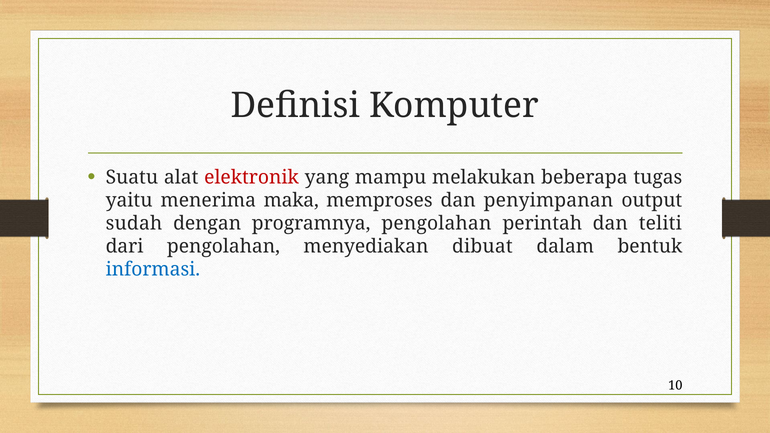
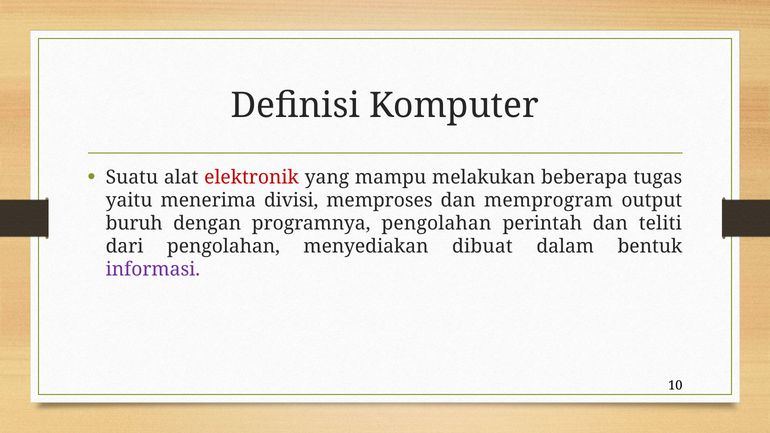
maka: maka -> divisi (291, 200)
penyimpanan: penyimpanan -> memprogram (548, 200)
sudah: sudah -> buruh (134, 223)
informasi colour: blue -> purple (153, 270)
